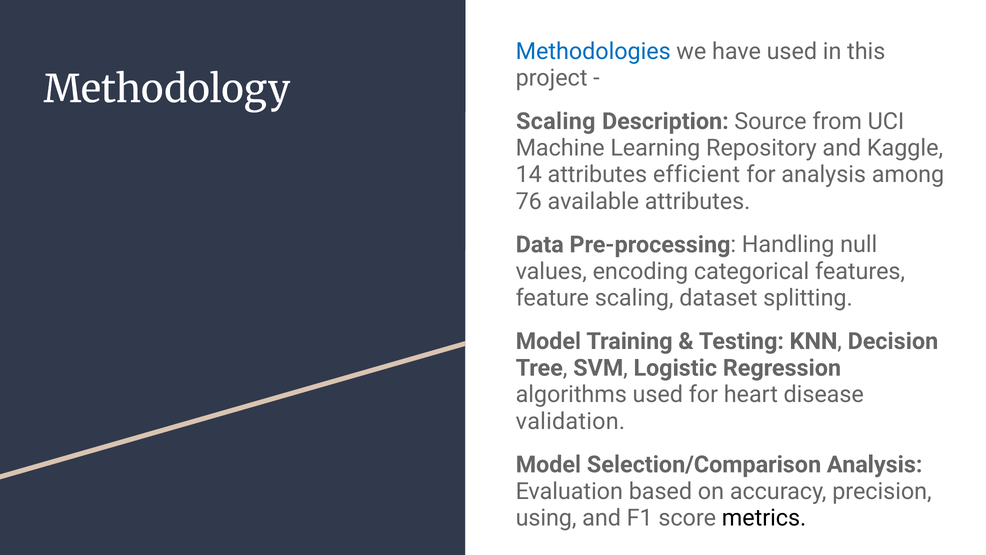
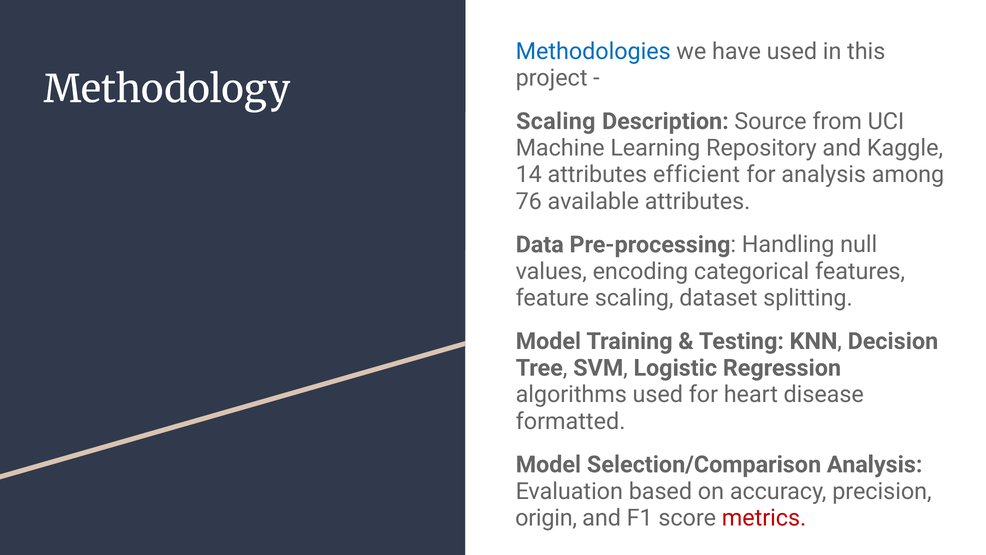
validation: validation -> formatted (571, 421)
using: using -> origin (546, 518)
metrics colour: black -> red (764, 518)
